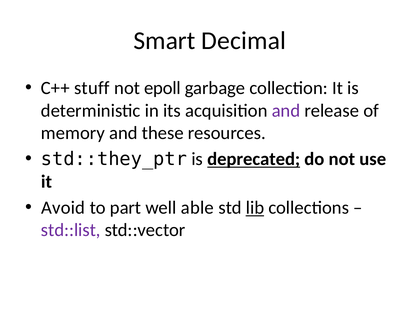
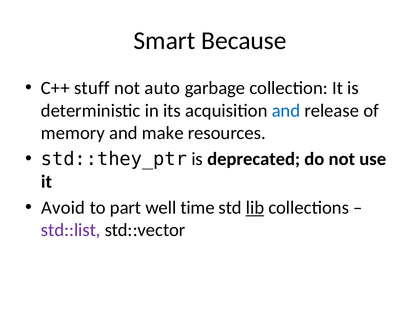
Decimal: Decimal -> Because (244, 41)
epoll: epoll -> auto (162, 88)
and colour: purple -> blue (286, 111)
these: these -> make (163, 133)
deprecated underline: present -> none (254, 159)
able: able -> time (198, 208)
